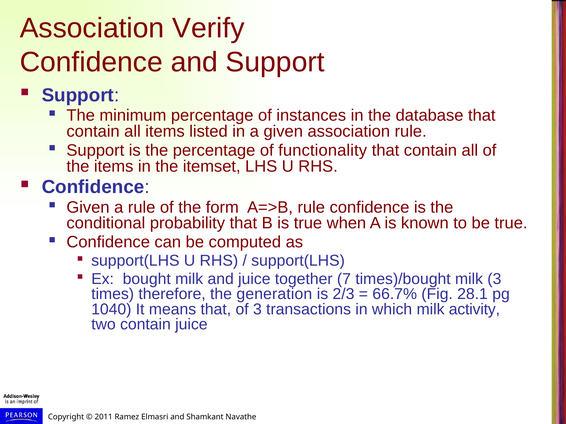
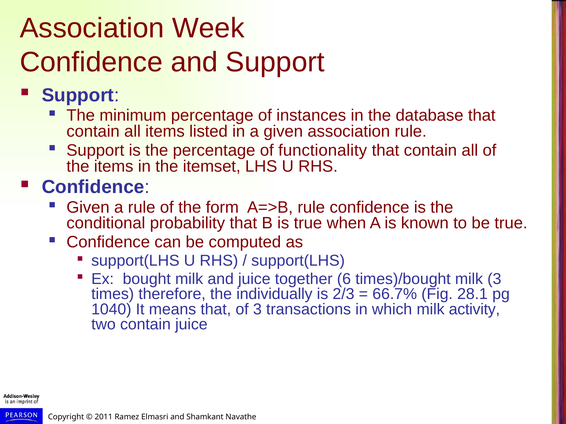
Verify: Verify -> Week (208, 28)
7: 7 -> 6 (344, 279)
generation: generation -> individually (274, 294)
